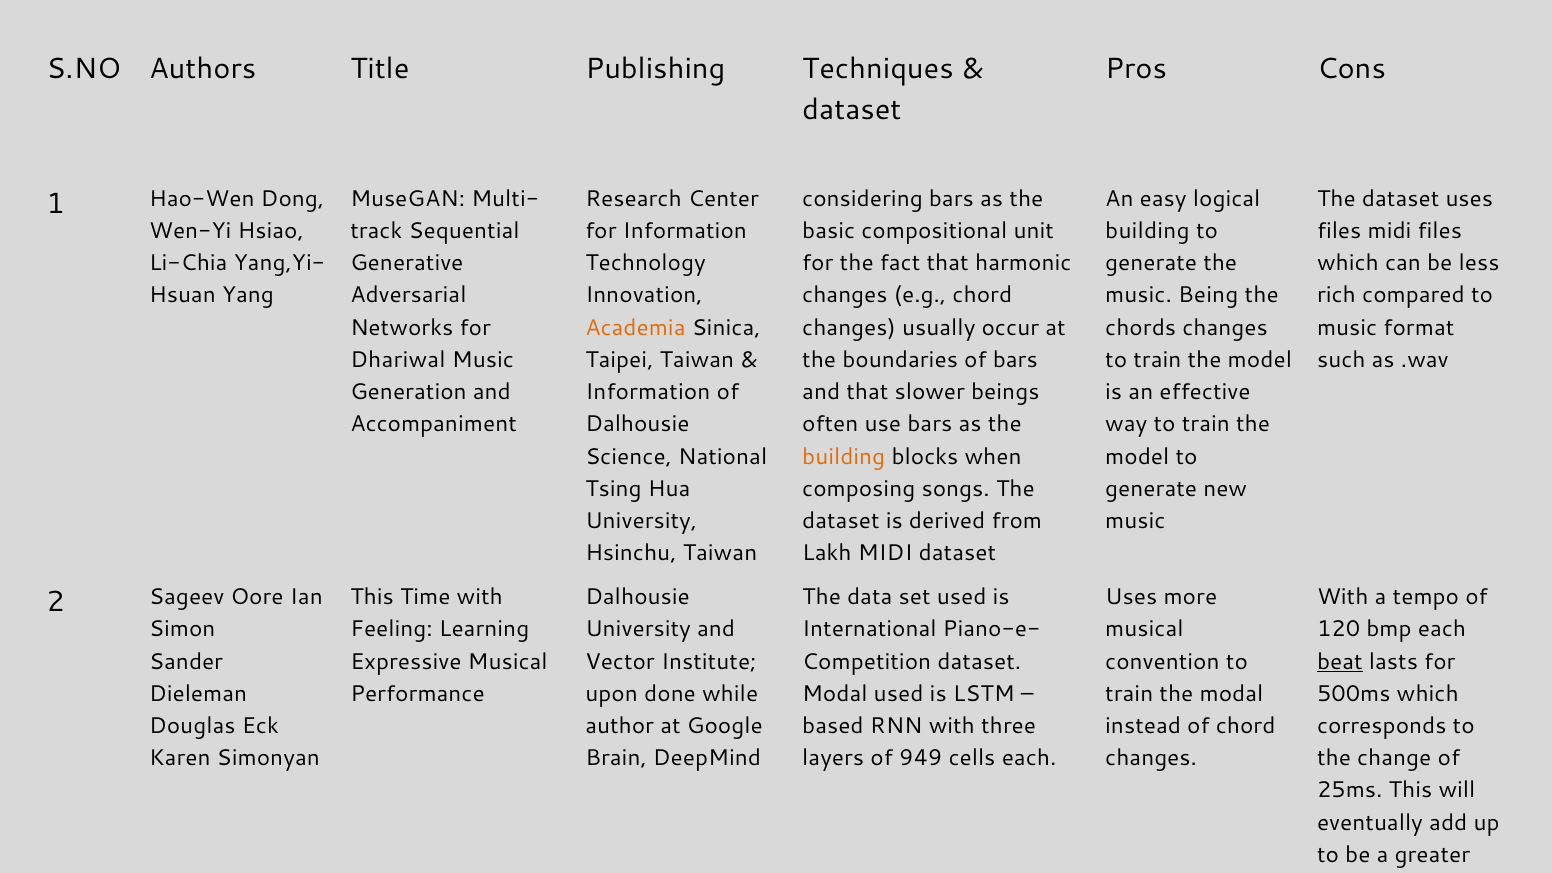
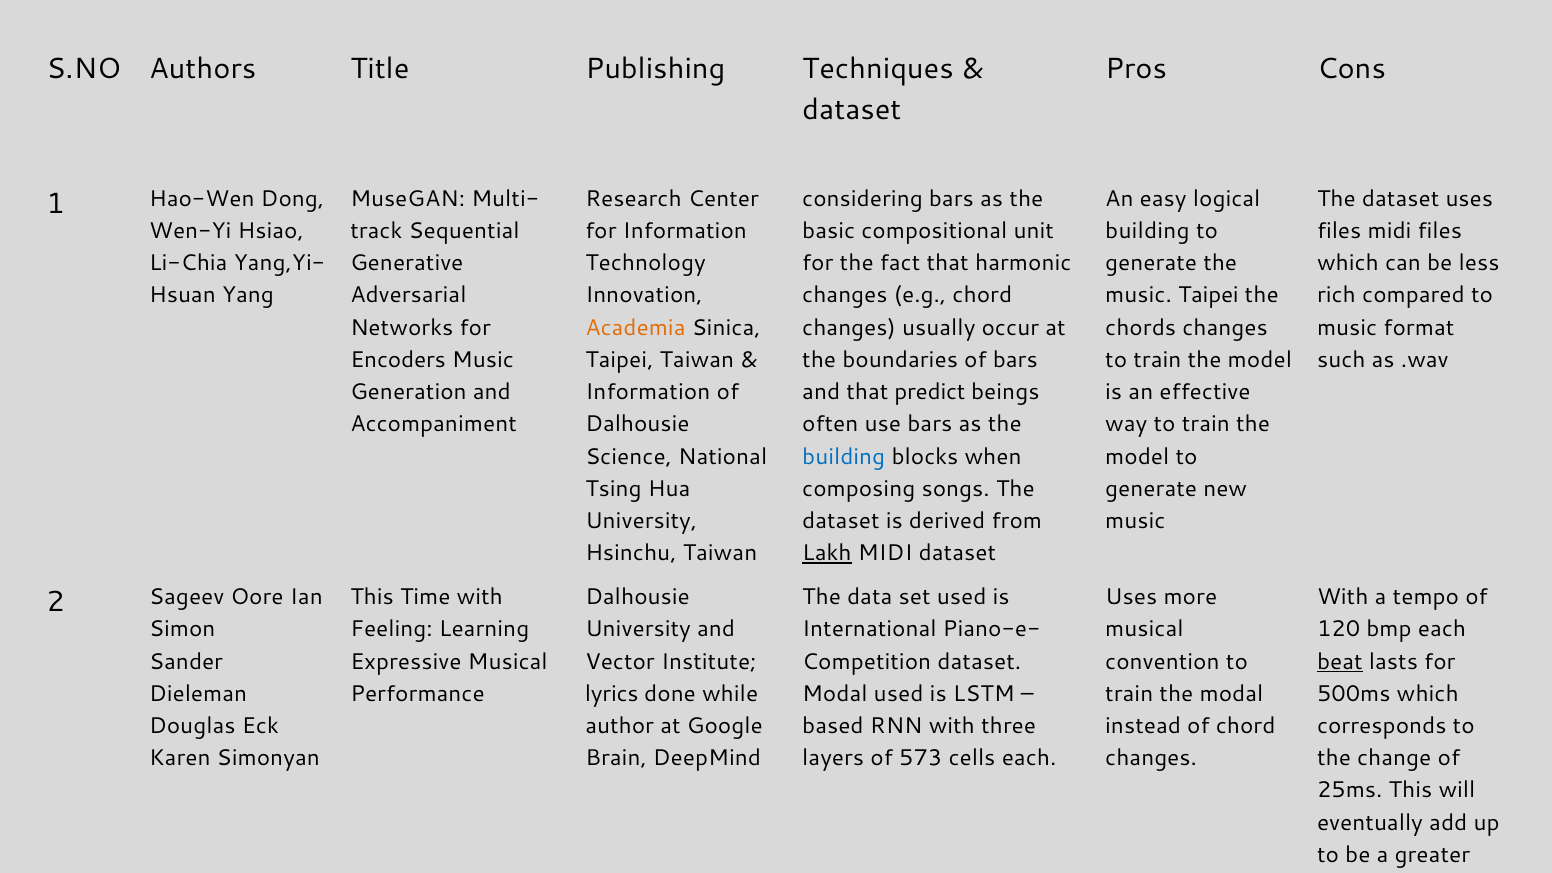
music Being: Being -> Taipei (1208, 295)
Dhariwal: Dhariwal -> Encoders (398, 360)
slower: slower -> predict (930, 392)
building colour: orange -> blue (844, 457)
Lakh underline: none -> present (827, 553)
upon: upon -> lyrics (612, 694)
949: 949 -> 573 (921, 758)
